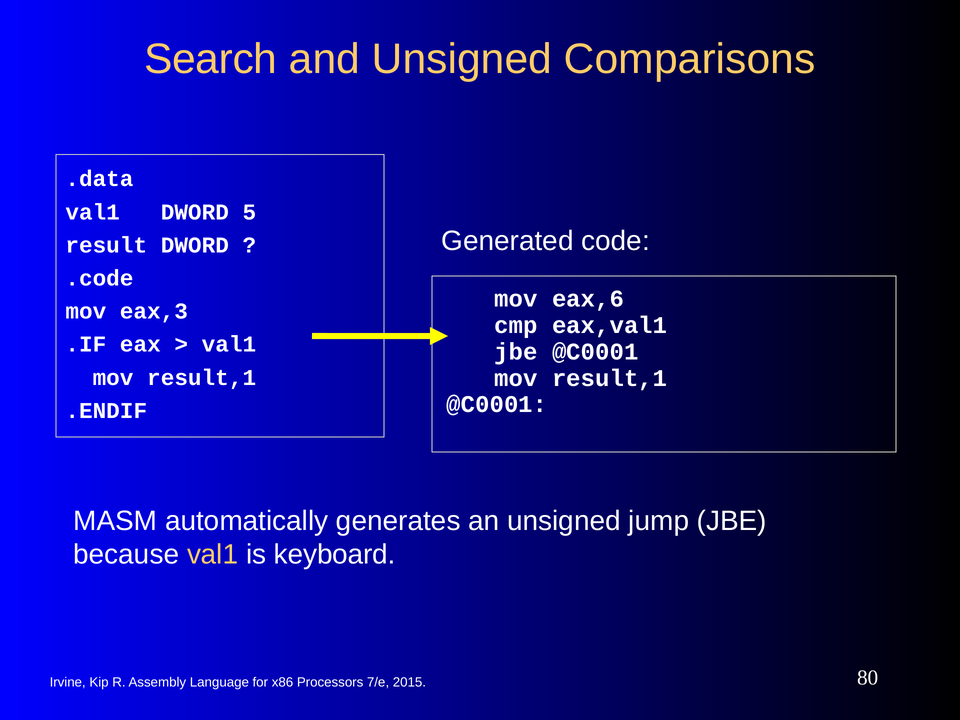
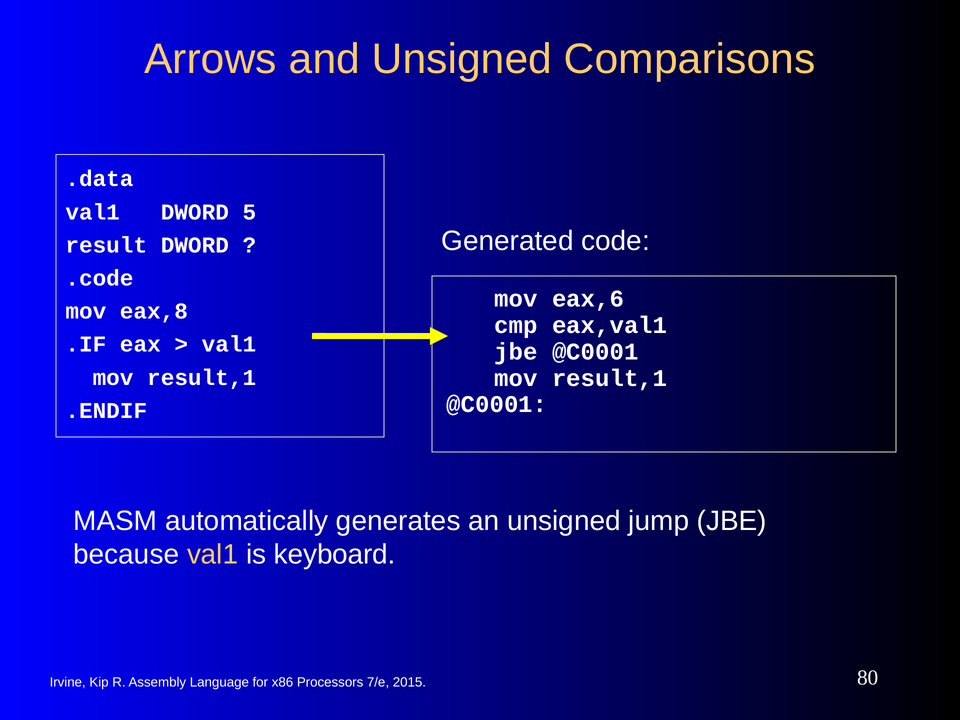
Search: Search -> Arrows (210, 59)
eax,3: eax,3 -> eax,8 (154, 311)
